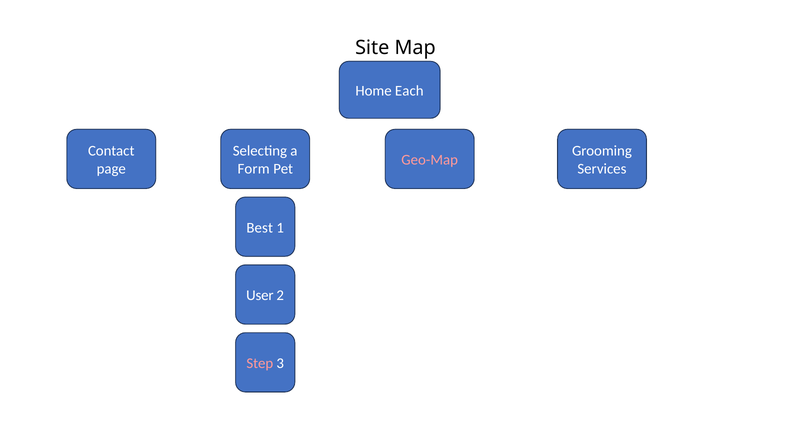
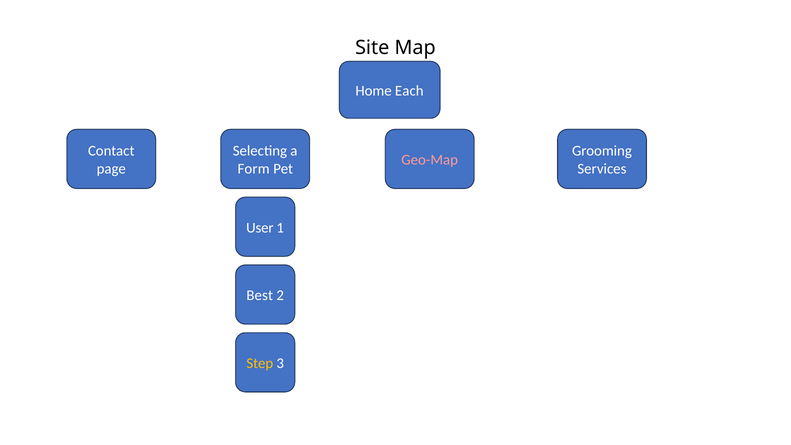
Best: Best -> User (260, 228)
User: User -> Best (260, 295)
Step colour: pink -> yellow (260, 363)
